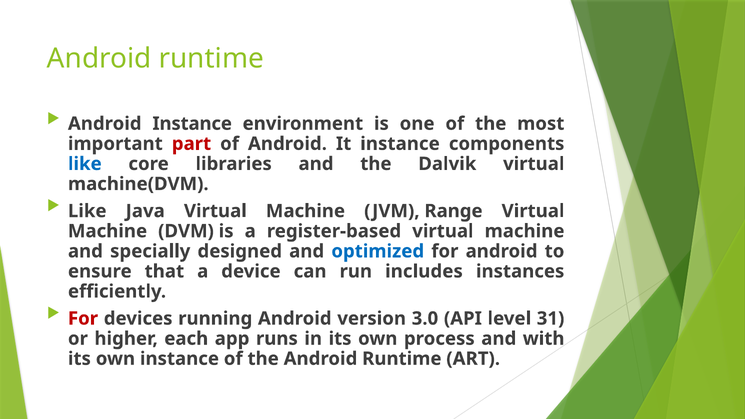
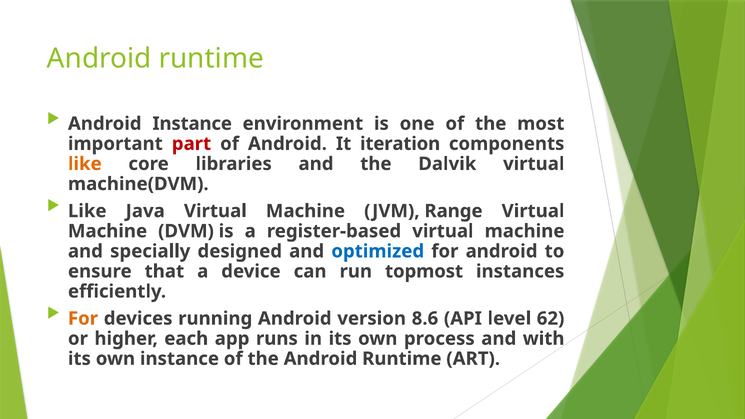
It instance: instance -> iteration (400, 144)
like colour: blue -> orange (85, 164)
includes: includes -> topmost (424, 271)
For colour: red -> orange (83, 319)
3.0: 3.0 -> 8.6 (425, 319)
31: 31 -> 62 (551, 319)
